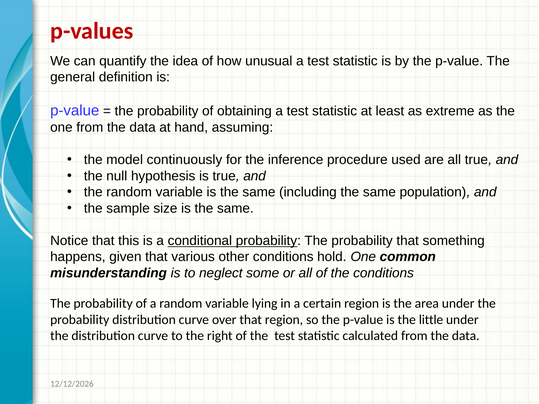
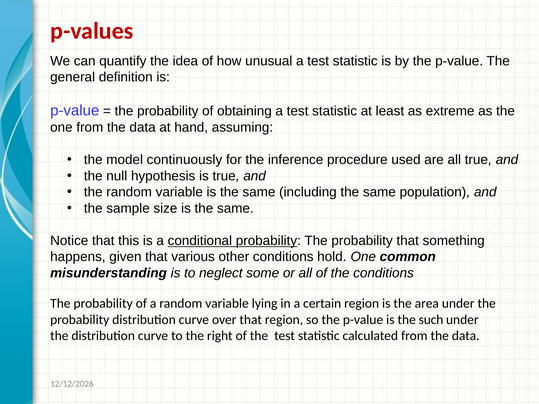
little: little -> such (431, 320)
